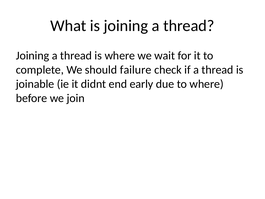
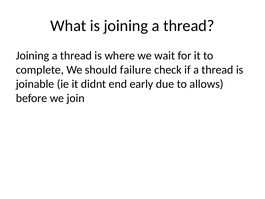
to where: where -> allows (207, 84)
